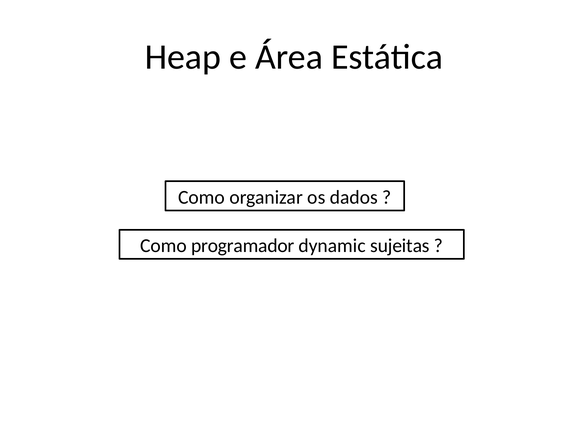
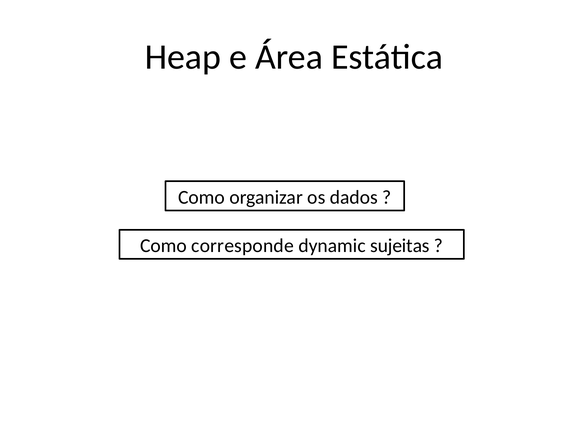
programador: programador -> corresponde (243, 246)
